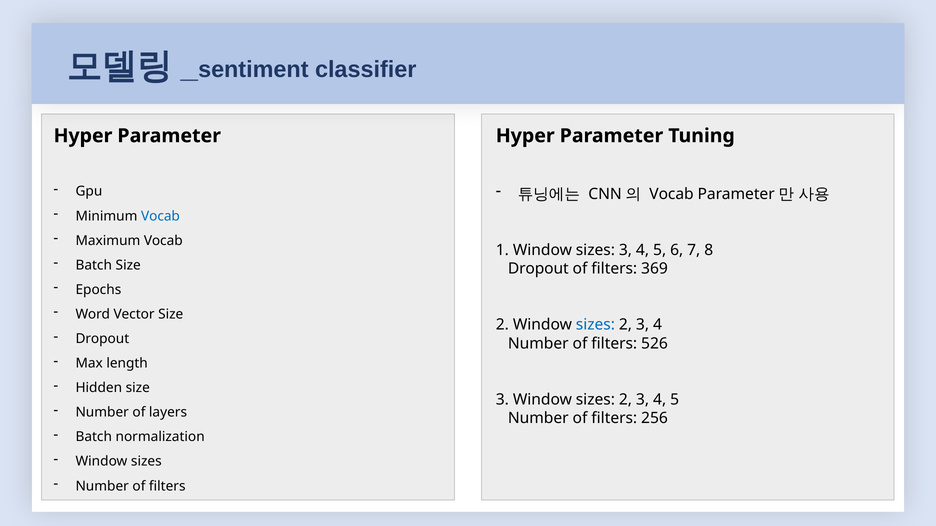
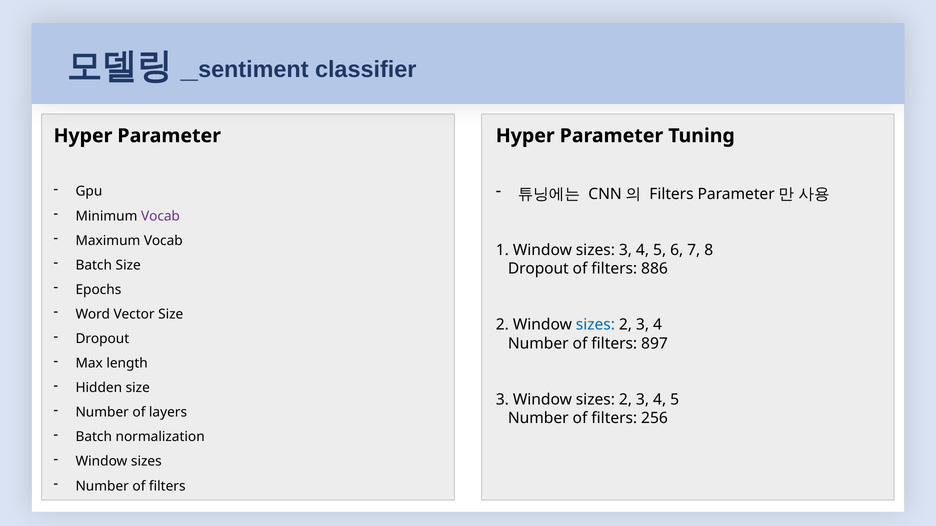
Vocab: Vocab -> Filters (671, 194)
Vocab colour: blue -> purple (160, 216)
369: 369 -> 886 (654, 269)
526: 526 -> 897 (654, 344)
